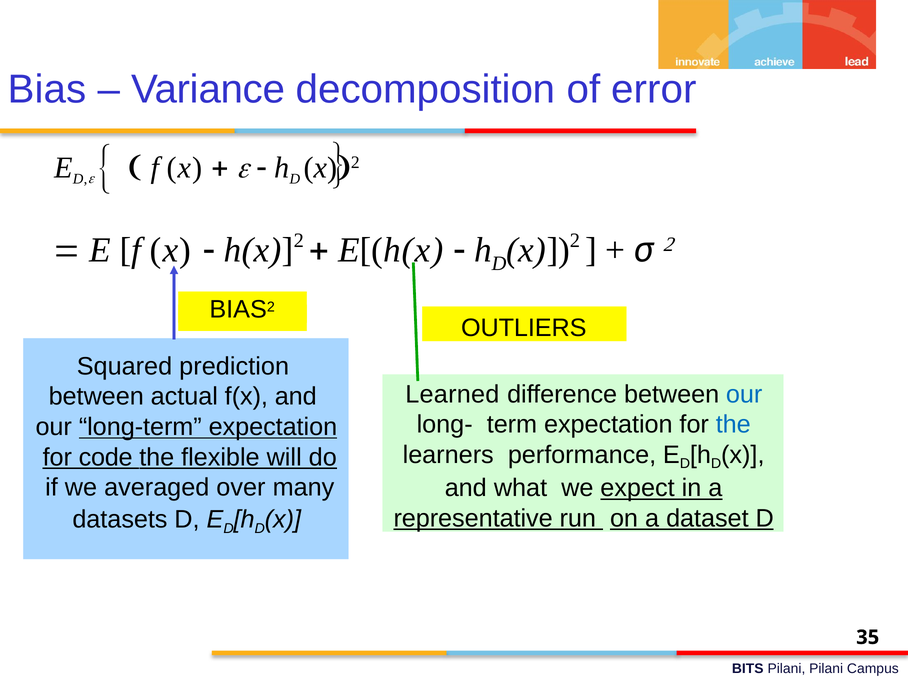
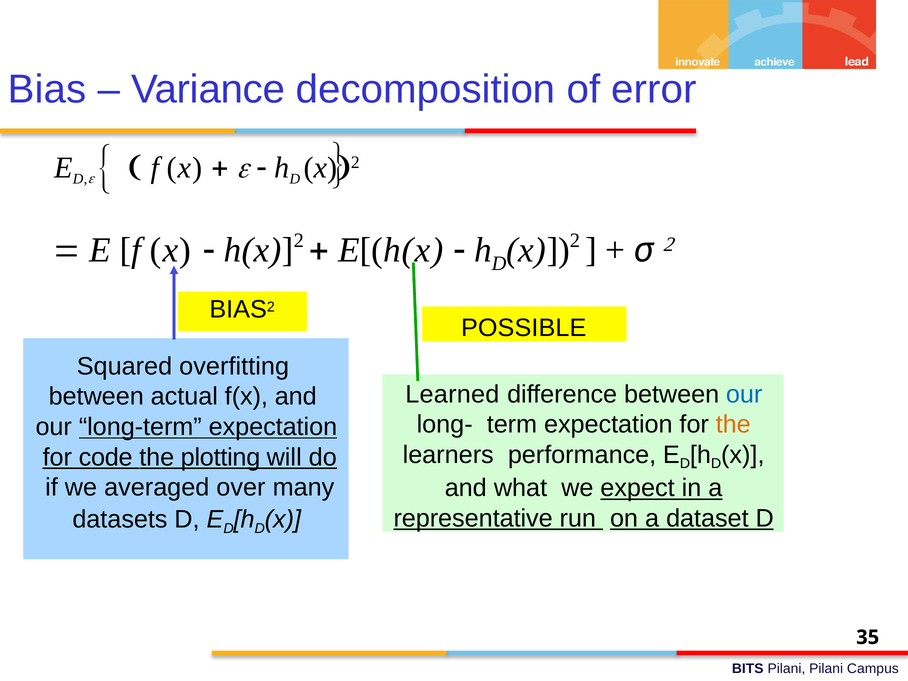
OUTLIERS: OUTLIERS -> POSSIBLE (524, 328)
prediction: prediction -> overfitting (234, 366)
the colour: blue -> orange (733, 425)
flexible: flexible -> plotting (221, 457)
